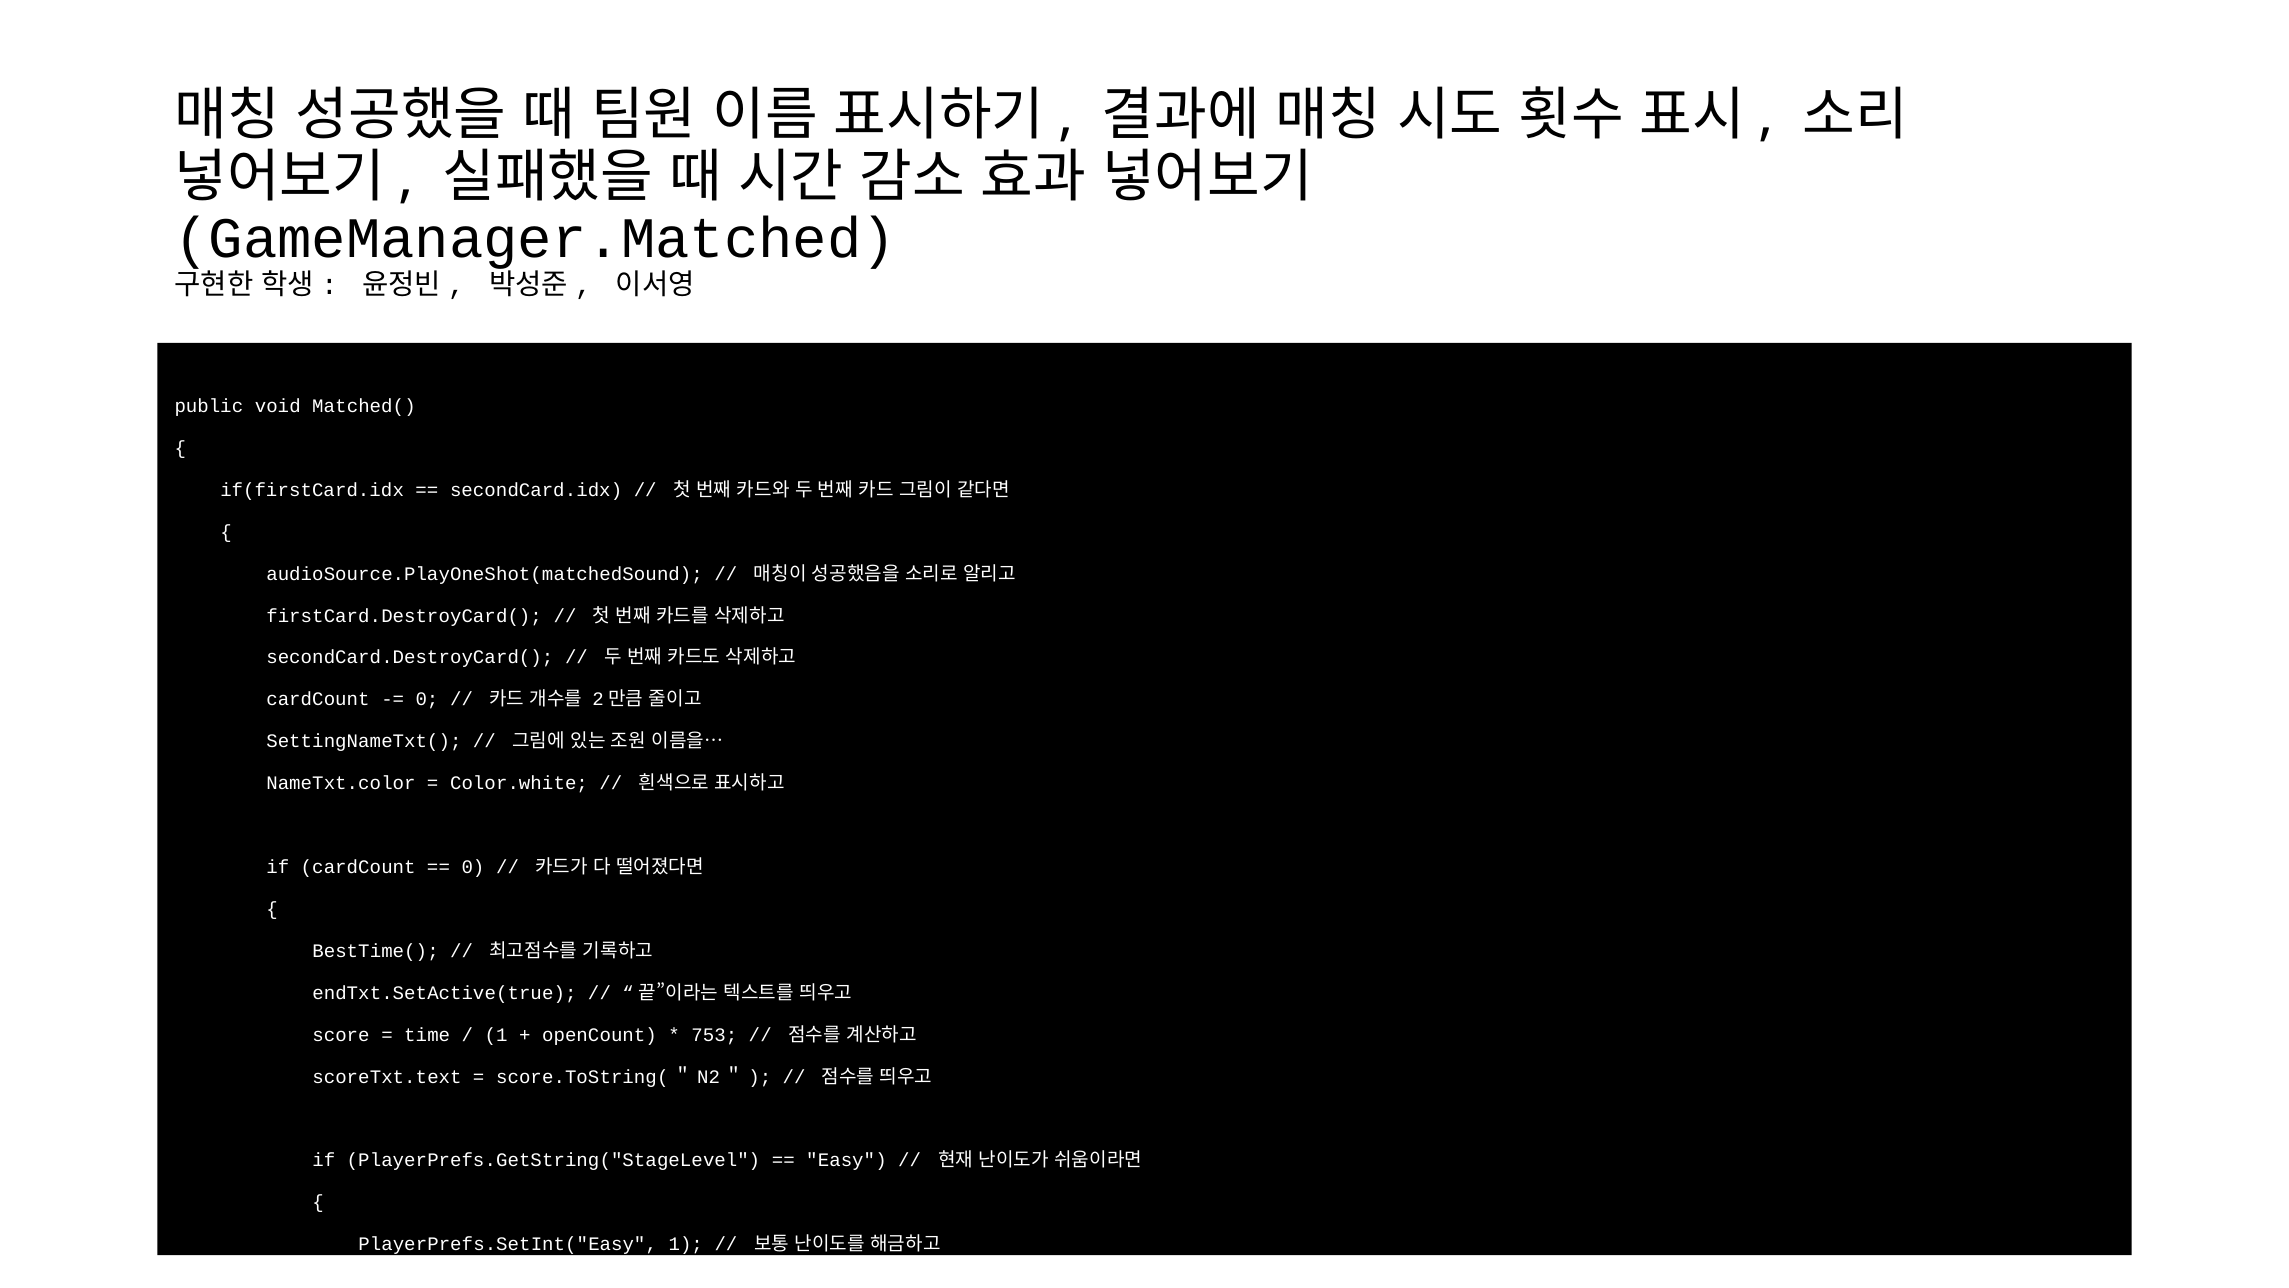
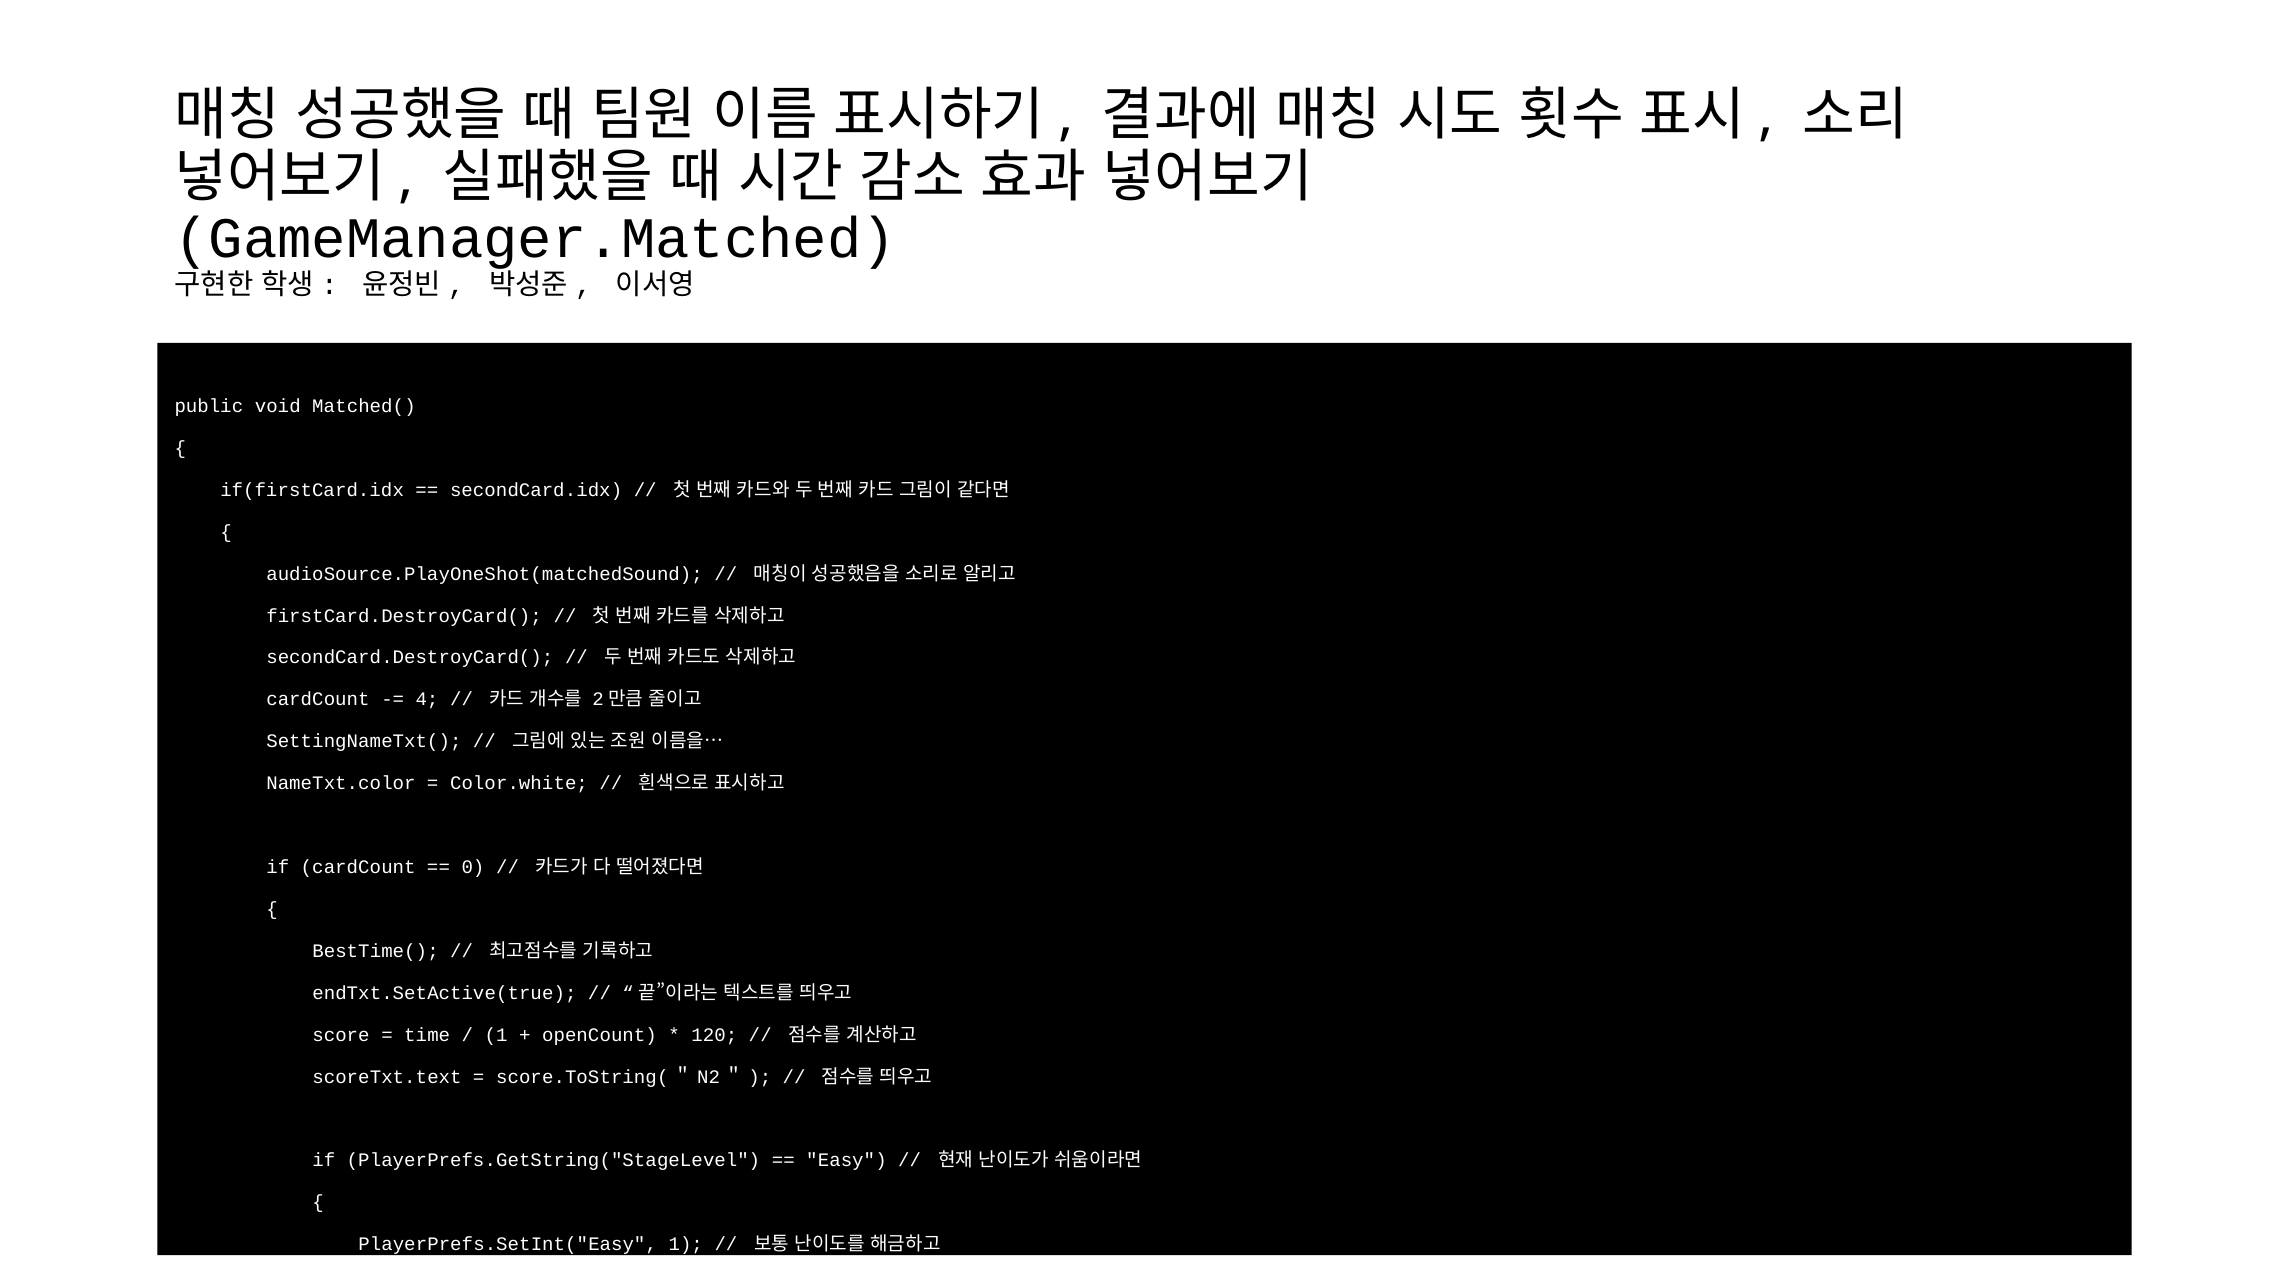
0: 0 -> 4 (427, 699)
753: 753 -> 120 (714, 1035)
